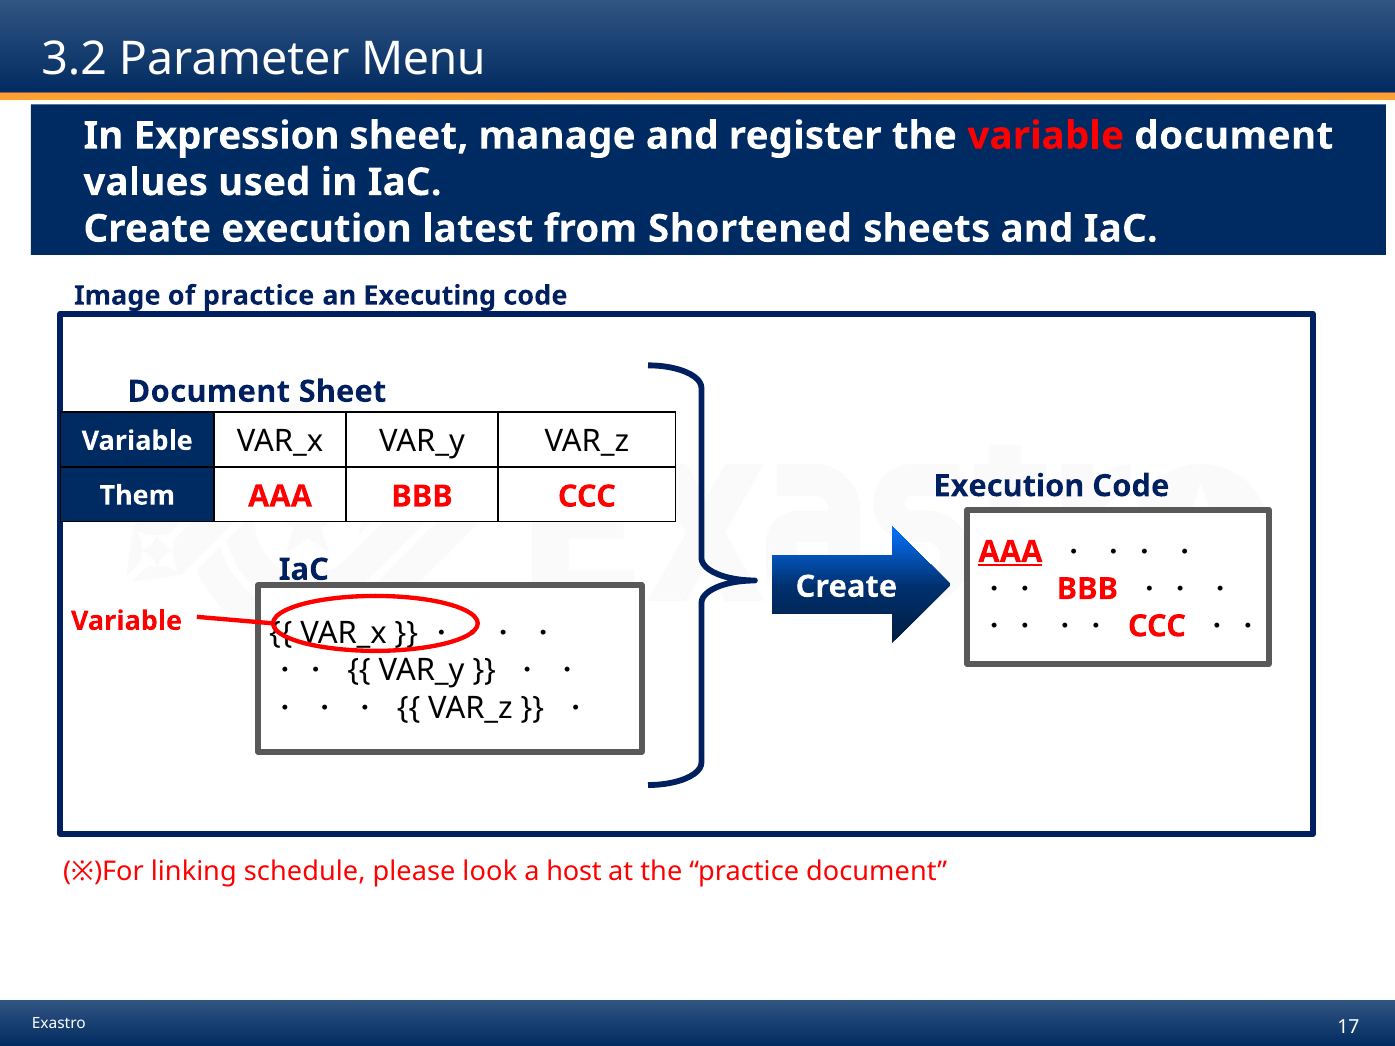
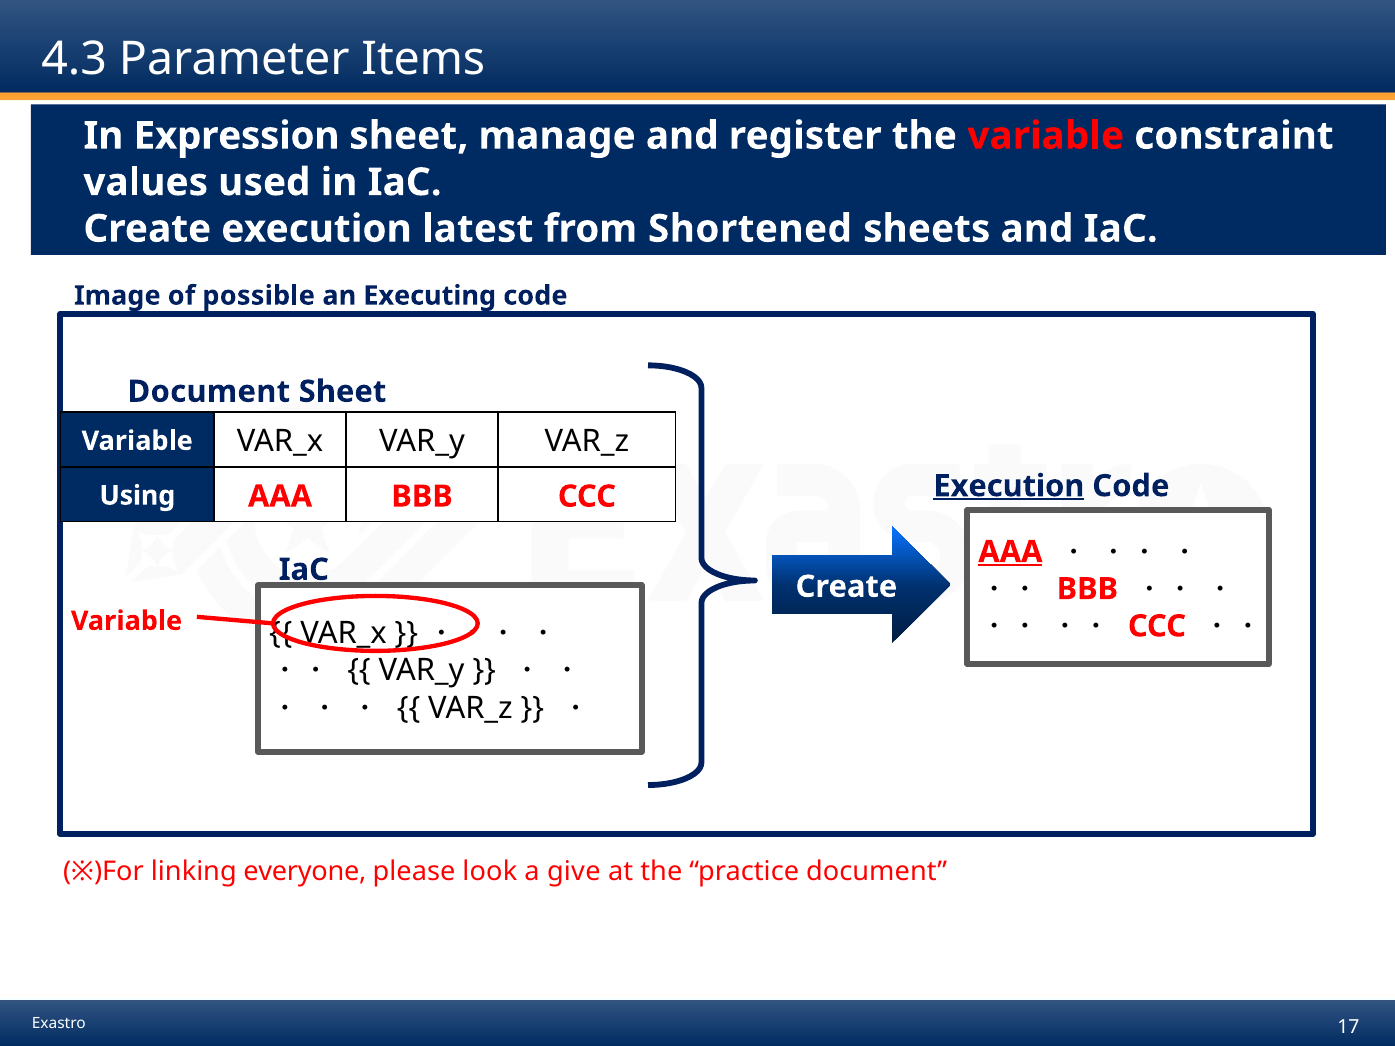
3.2: 3.2 -> 4.3 (74, 59)
Menu: Menu -> Items (423, 59)
variable document: document -> constraint (1234, 136)
of practice: practice -> possible (259, 296)
Execution underline: none -> present (1009, 486)
Them: Them -> Using (137, 496)
schedule: schedule -> everyone (305, 872)
host: host -> give (574, 872)
